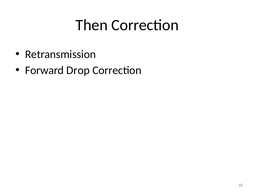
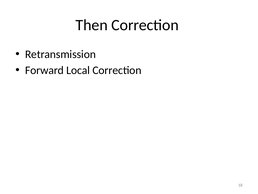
Drop: Drop -> Local (78, 70)
